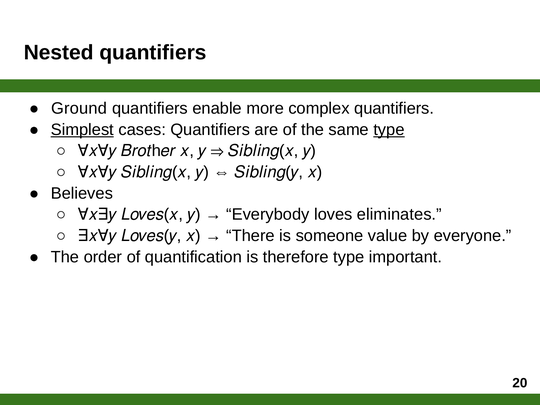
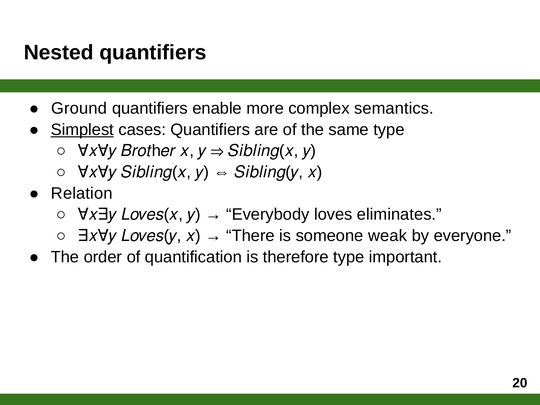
complex quantifiers: quantifiers -> semantics (394, 108)
type underline: present -> none (389, 130)
Believes: Believes -> Relation (82, 193)
value: value -> weak (388, 236)
